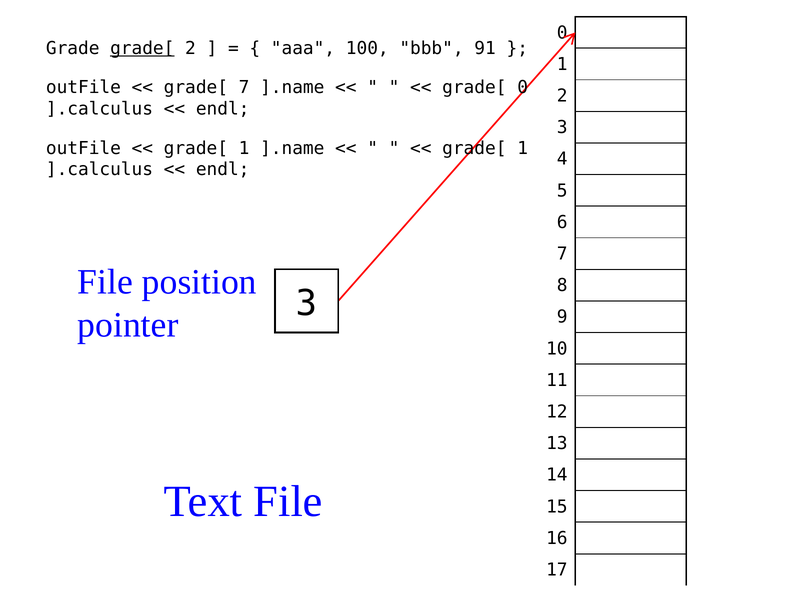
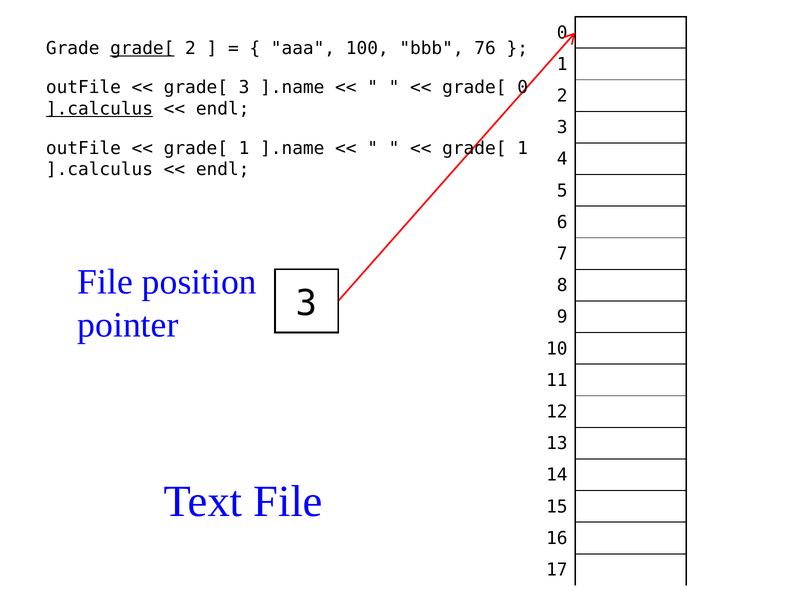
91: 91 -> 76 (485, 48)
grade[ 7: 7 -> 3 (244, 88)
].calculus underline: none -> present (99, 109)
